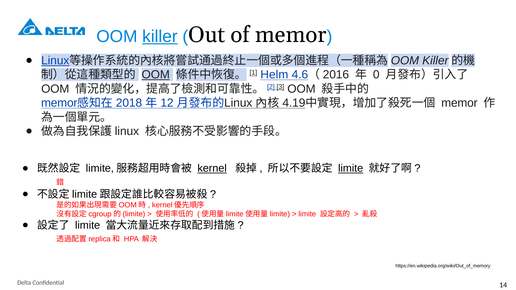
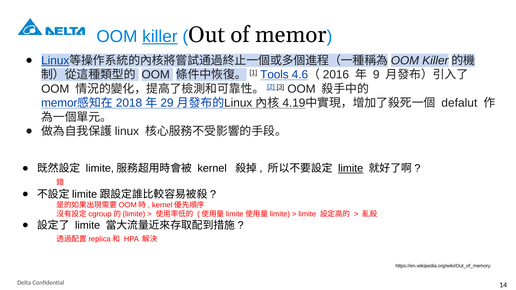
OOM underline: present -> none (156, 75)
Helm: Helm -> Tools (274, 75)
0: 0 -> 9 (376, 75)
12: 12 -> 29 (167, 103)
memor: memor -> defalut (459, 103)
kernel underline: present -> none (212, 169)
